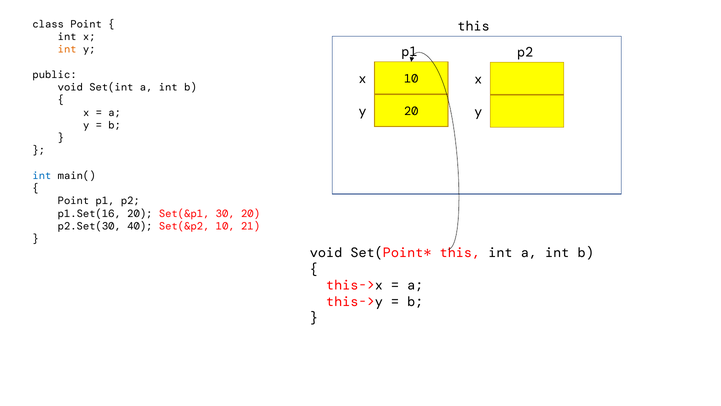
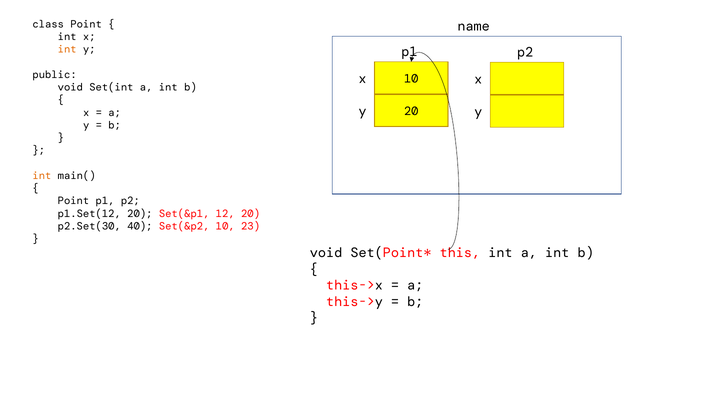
this: this -> name (474, 26)
int colour: blue -> orange (42, 176)
p1.Set(16: p1.Set(16 -> p1.Set(12 (89, 213)
30: 30 -> 12 (225, 213)
21: 21 -> 23 (251, 226)
